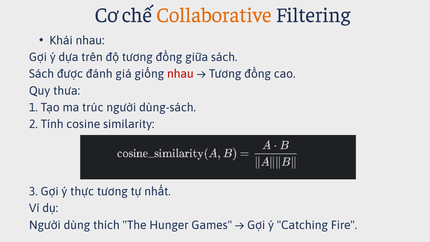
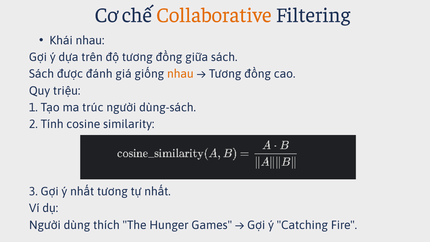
nhau colour: red -> orange (180, 74)
thưa: thưa -> triệu (67, 91)
ý thực: thực -> nhất (82, 191)
